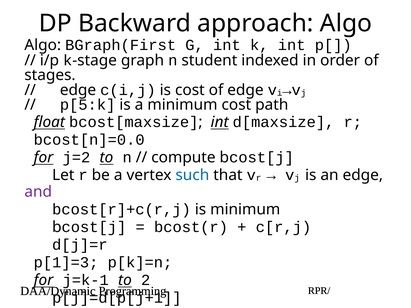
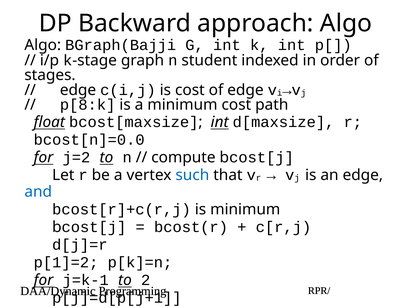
BGraph(First: BGraph(First -> BGraph(Bajji (121, 45)
p[5:k: p[5:k -> p[8:k (88, 105)
and colour: purple -> blue (38, 192)
p[1]=3: p[1]=3 -> p[1]=2 (66, 263)
